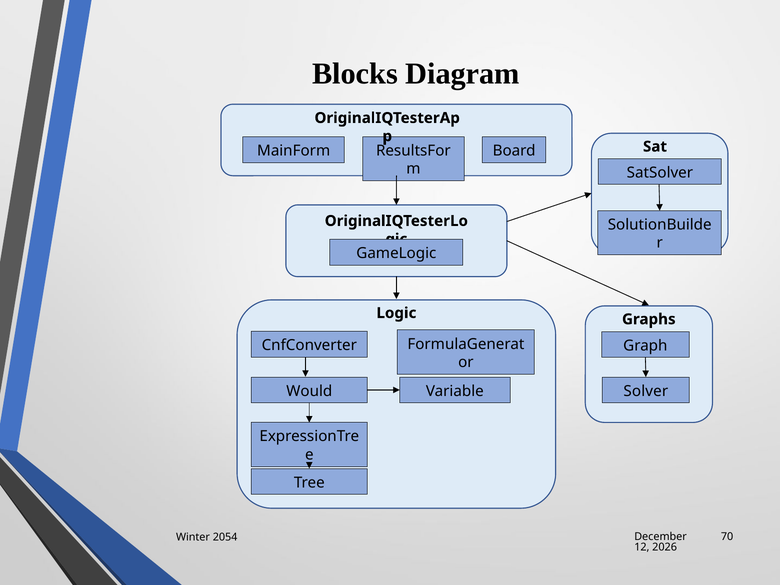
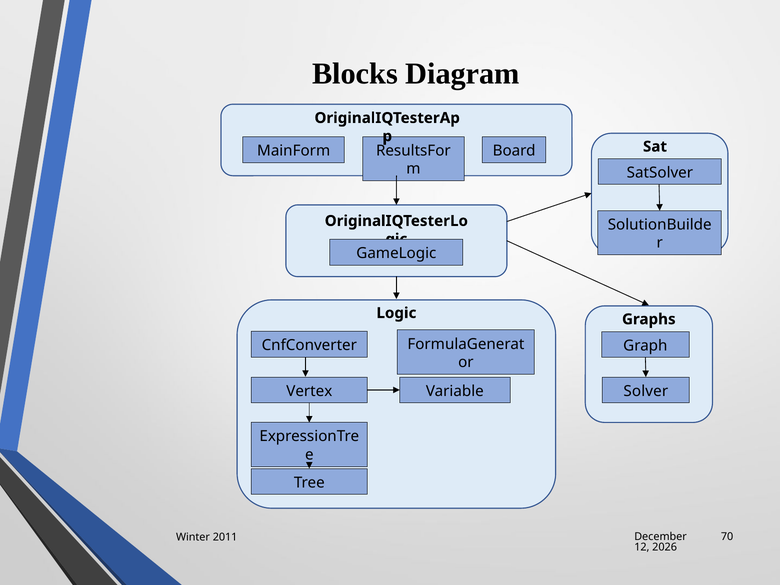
Would: Would -> Vertex (309, 391)
2054: 2054 -> 2011 (225, 537)
